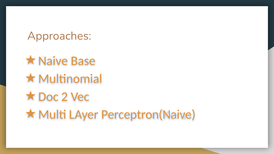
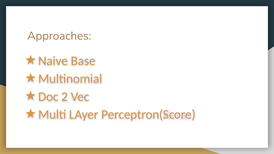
Perceptron(Naive: Perceptron(Naive -> Perceptron(Score (148, 114)
